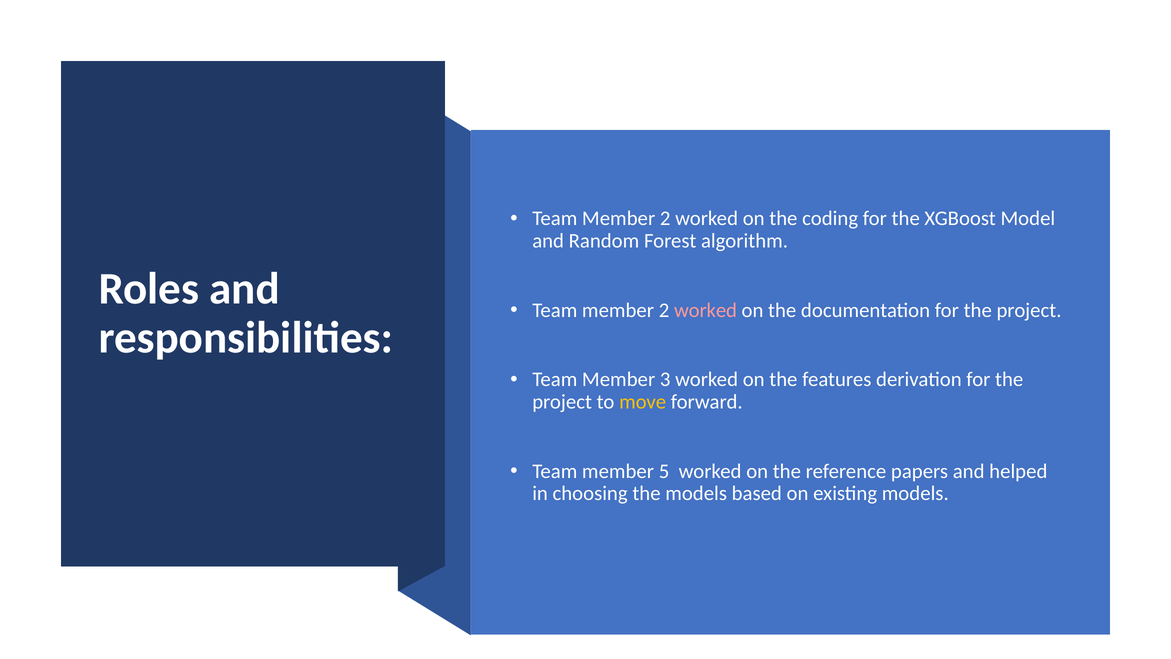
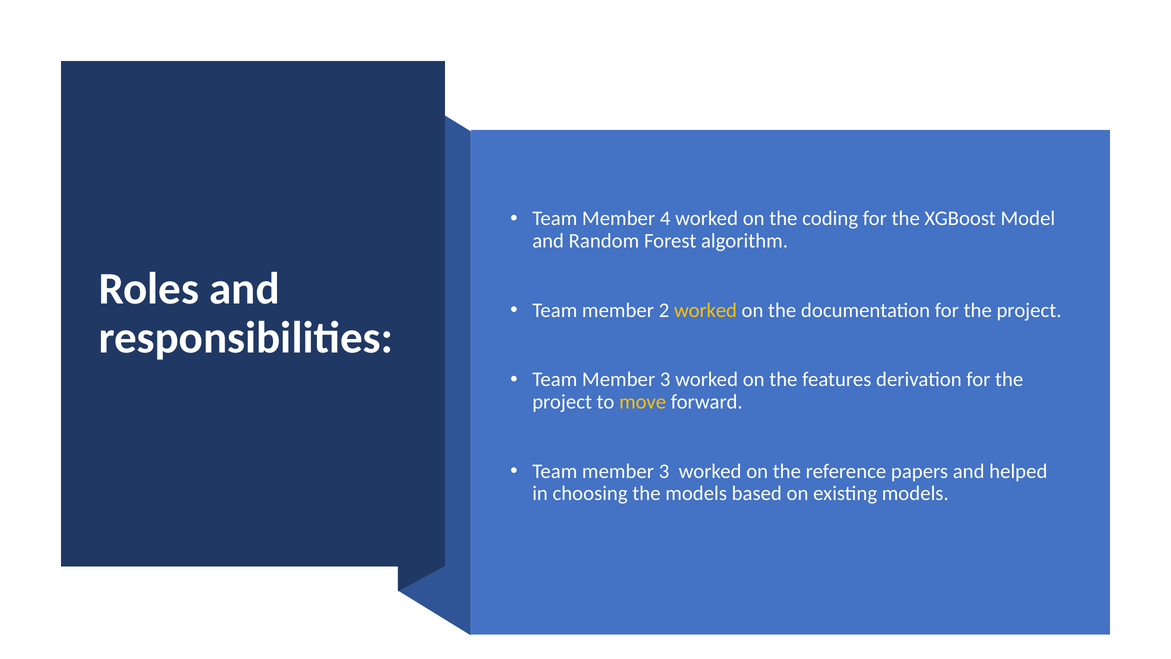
2: 2 -> 4 (665, 218)
worked colour: pink -> yellow (705, 310)
5: 5 -> 3 (664, 471)
